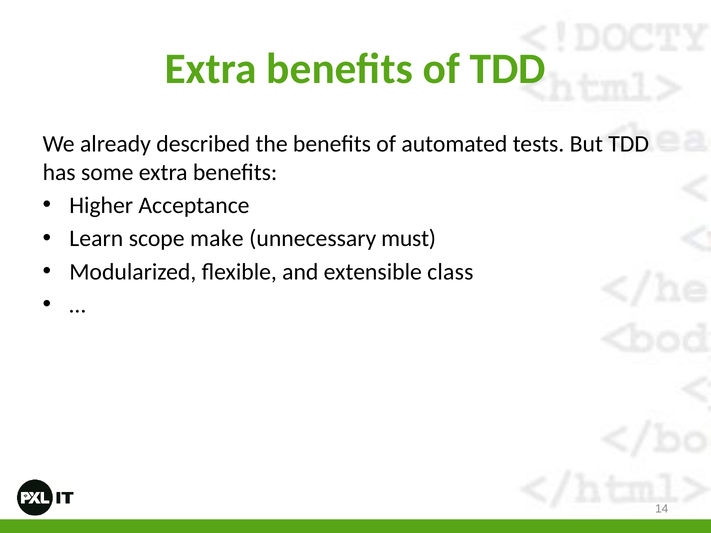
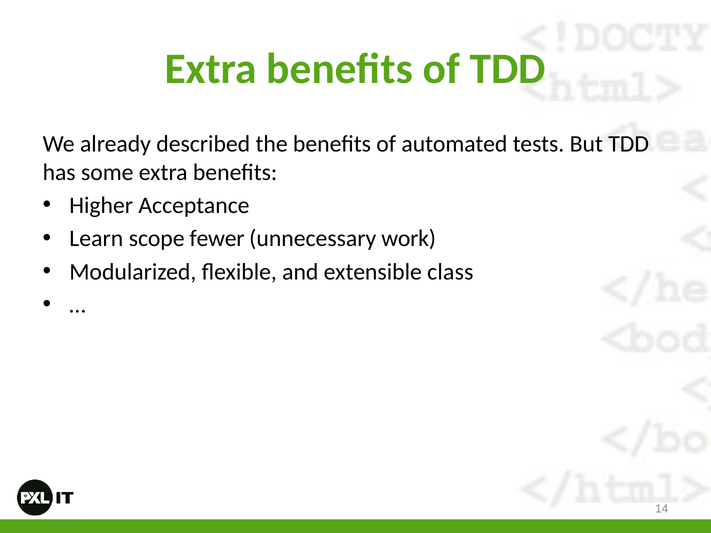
make: make -> fewer (217, 239)
must: must -> work (409, 239)
